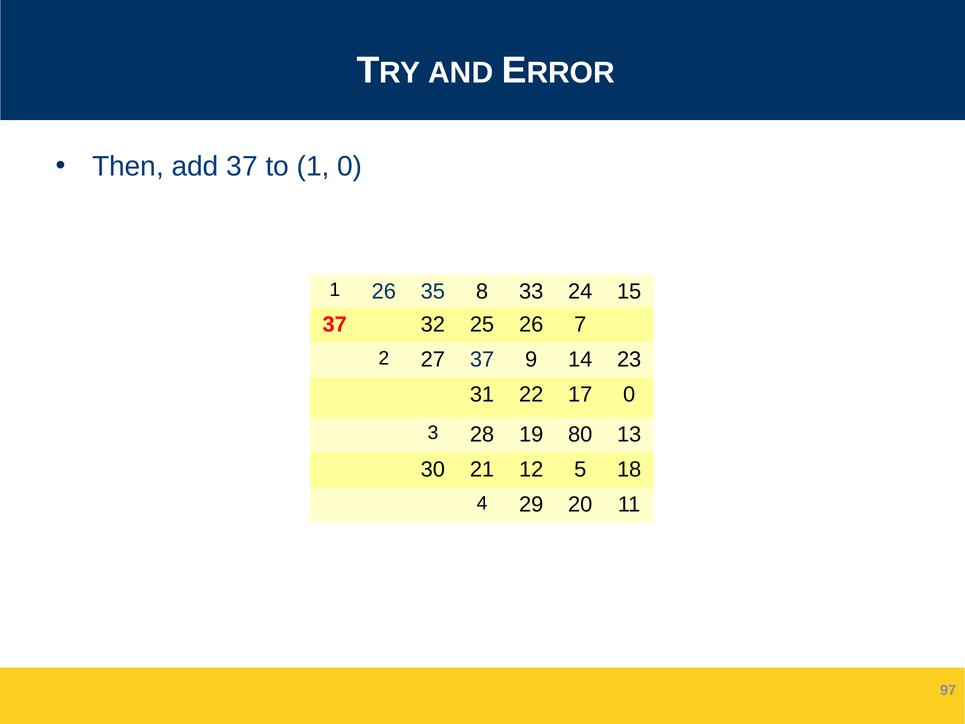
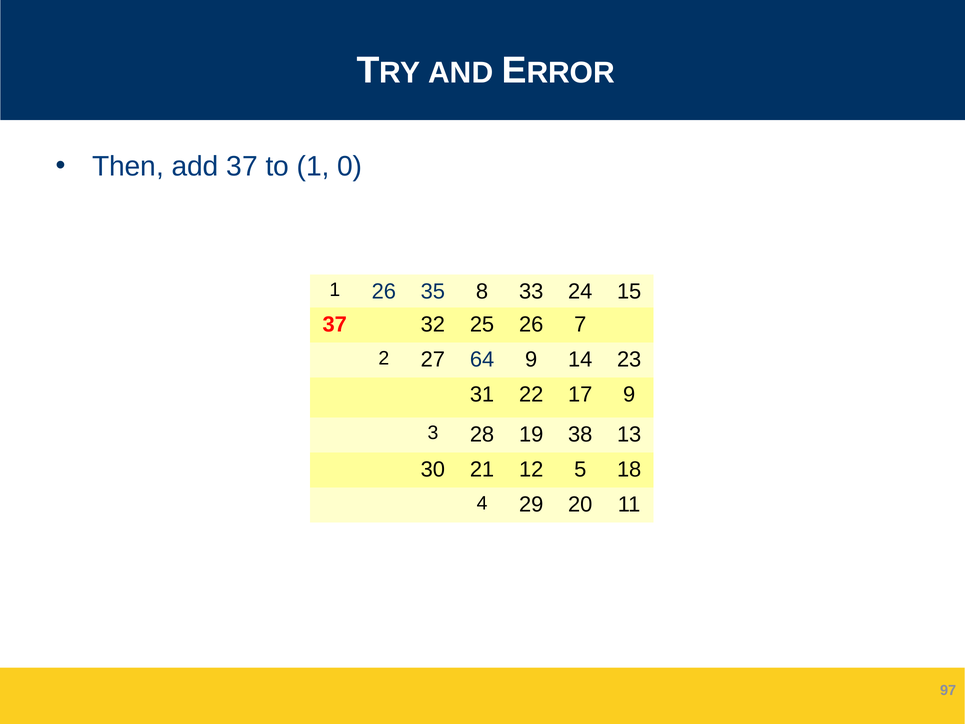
27 37: 37 -> 64 (482, 360)
17 0: 0 -> 9 (629, 395)
80: 80 -> 38 (580, 434)
